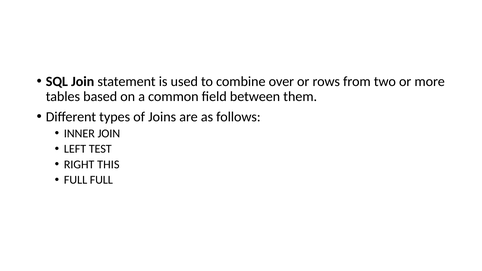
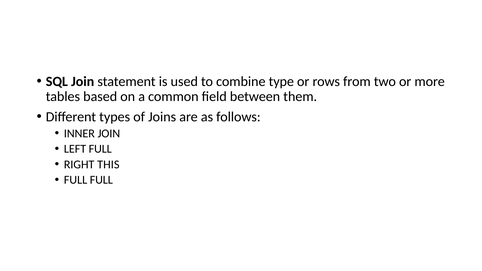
over: over -> type (281, 81)
LEFT TEST: TEST -> FULL (100, 149)
